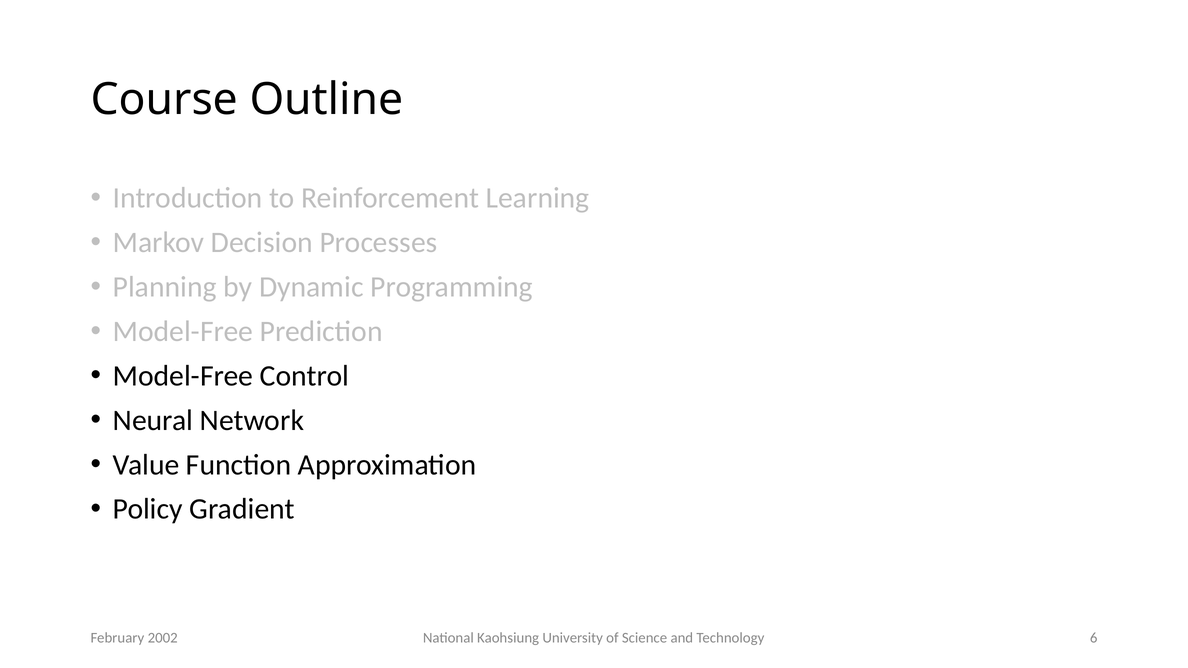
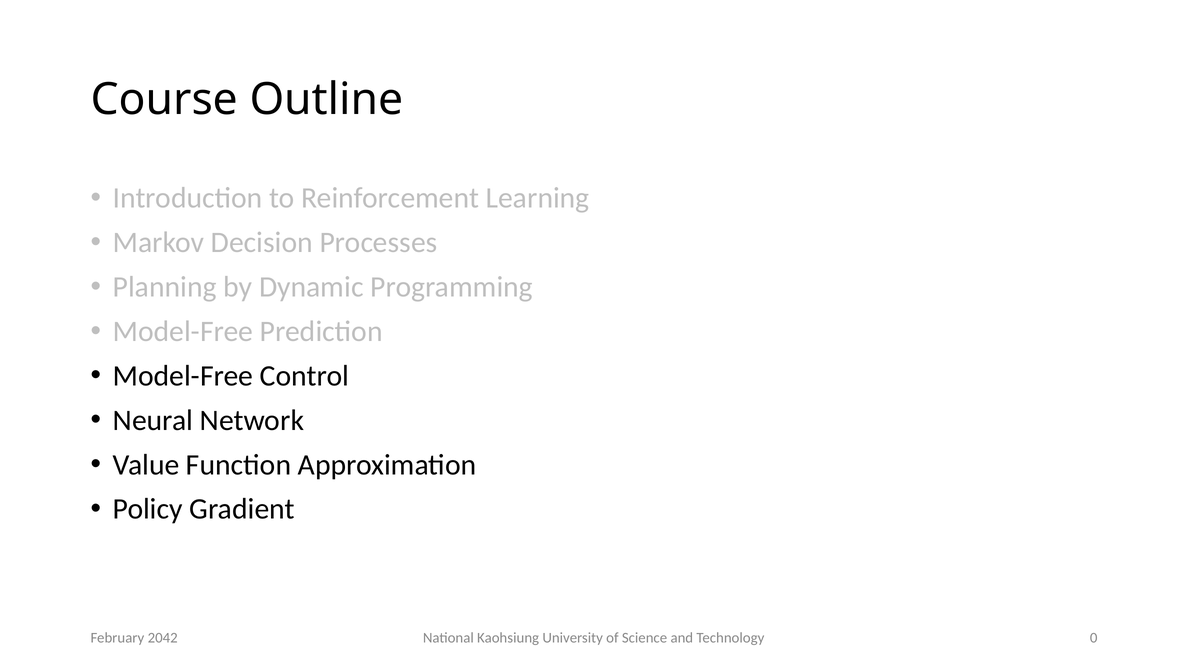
6: 6 -> 0 (1094, 638)
2002: 2002 -> 2042 (163, 638)
